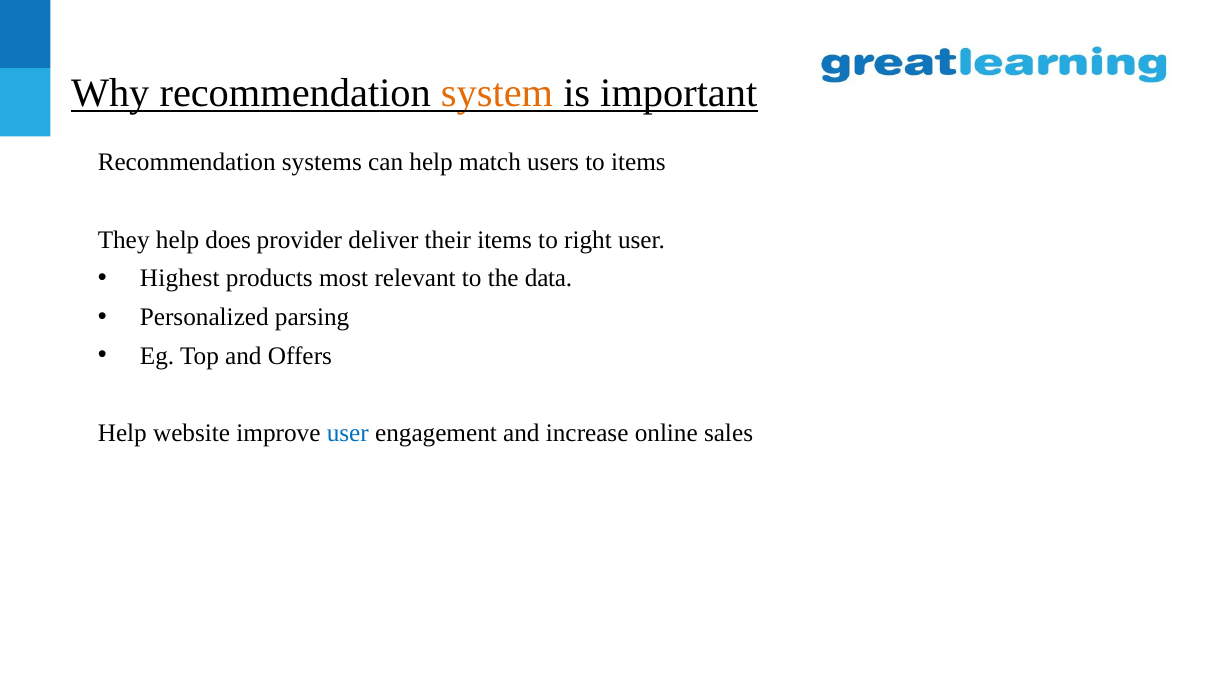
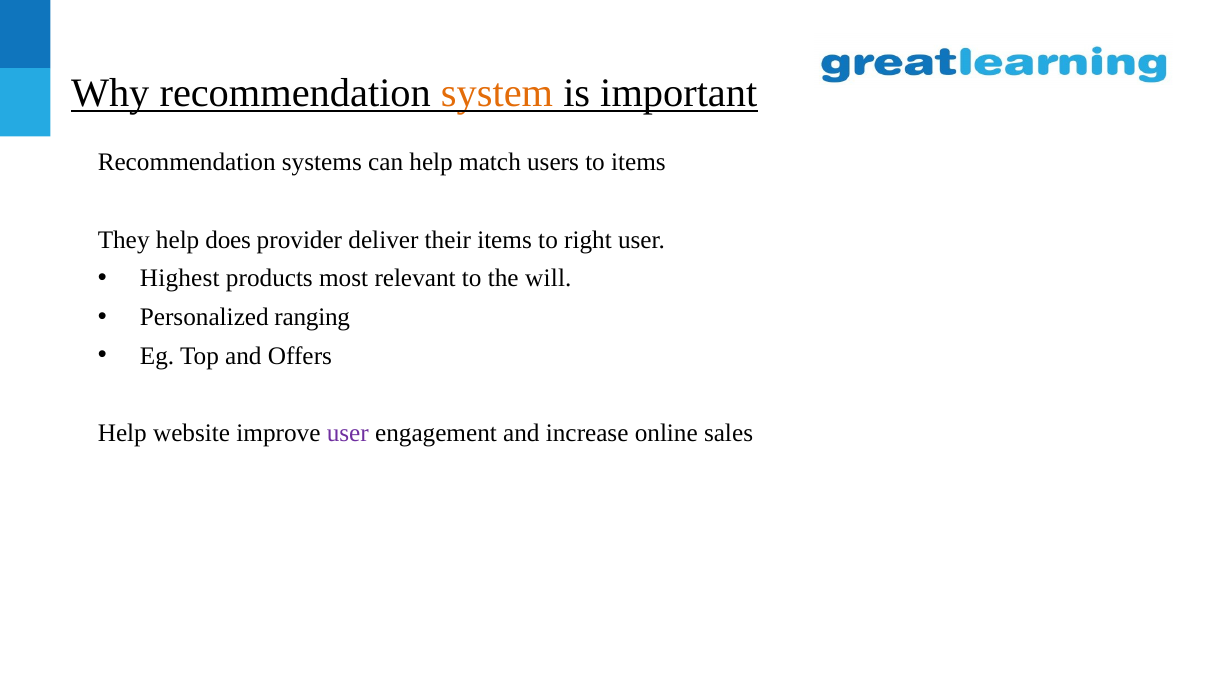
data: data -> will (548, 278)
parsing: parsing -> ranging (312, 317)
user colour: blue -> purple (348, 433)
